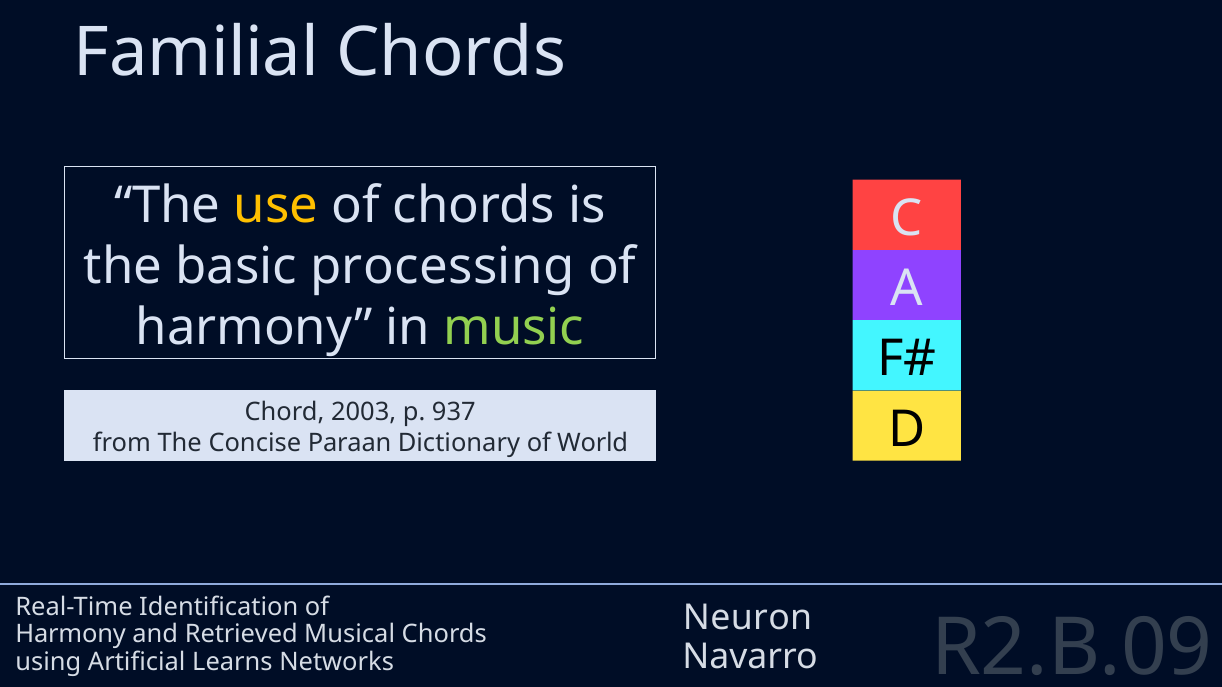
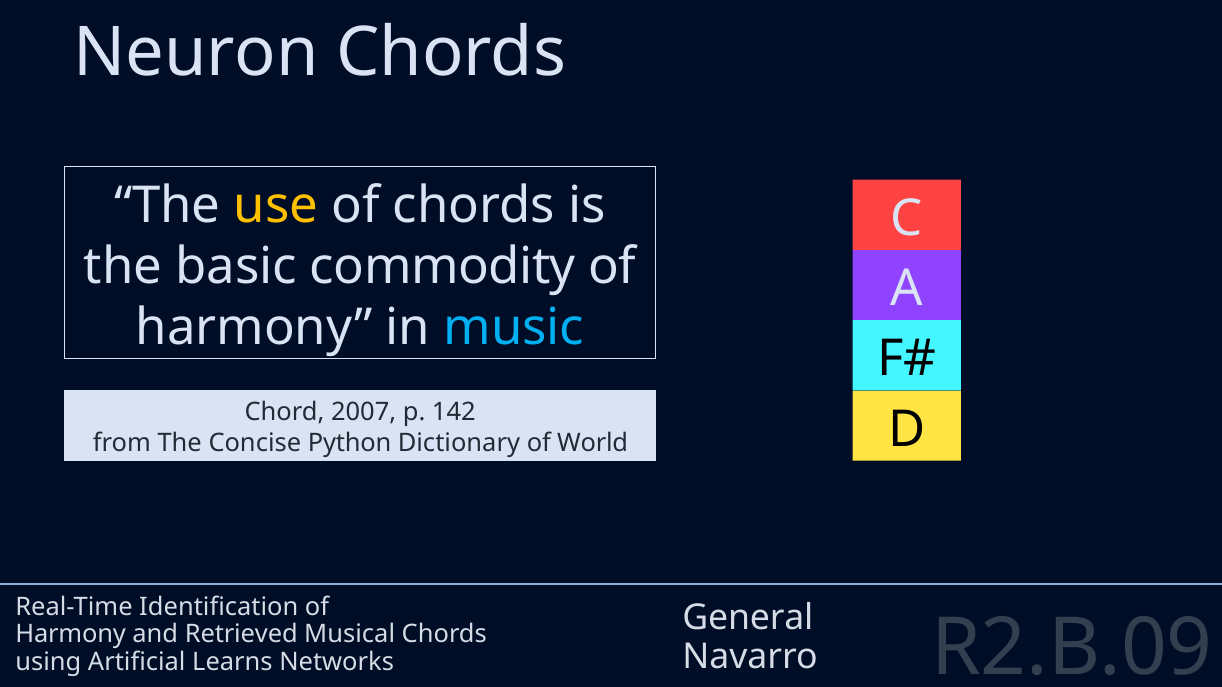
Familial: Familial -> Neuron (196, 52)
processing: processing -> commodity (443, 266)
music colour: light green -> light blue (514, 328)
2003: 2003 -> 2007 (364, 412)
937: 937 -> 142 (454, 412)
Paraan: Paraan -> Python (350, 443)
Neuron: Neuron -> General (748, 618)
